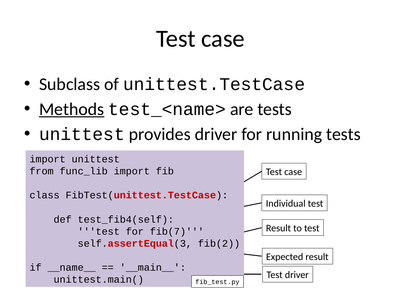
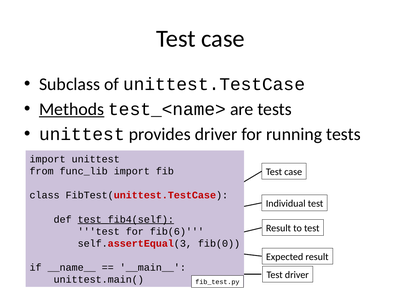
test_fib4(self underline: none -> present (126, 219)
fib(7: fib(7 -> fib(6 (177, 231)
fib(2: fib(2 -> fib(0 (219, 243)
